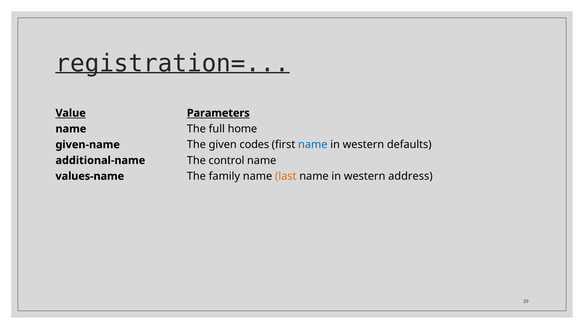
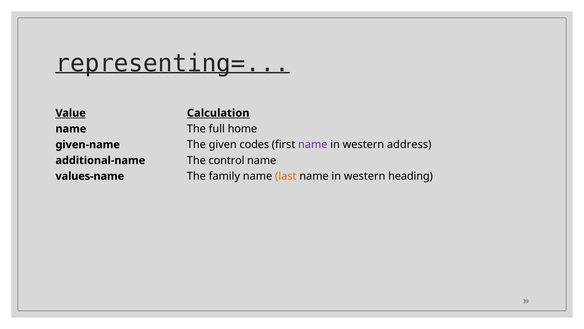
registration=: registration= -> representing= (172, 63)
Parameters: Parameters -> Calculation (218, 113)
name colour: blue -> purple (313, 144)
defaults: defaults -> address (409, 144)
address: address -> heading (411, 176)
